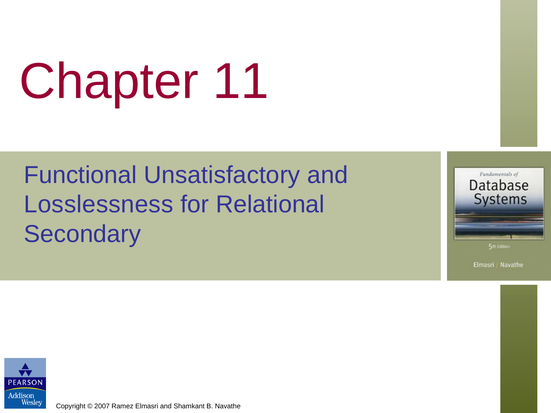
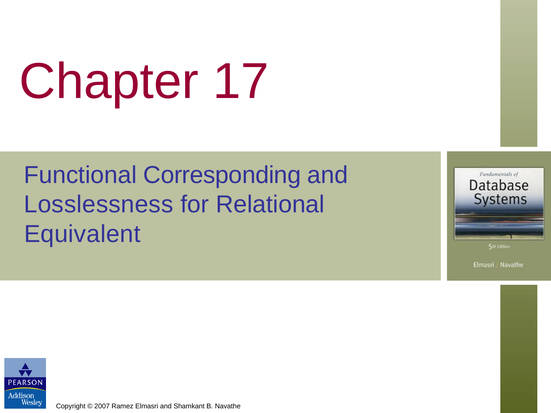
11: 11 -> 17 (241, 82)
Unsatisfactory: Unsatisfactory -> Corresponding (222, 175)
Secondary: Secondary -> Equivalent (82, 234)
